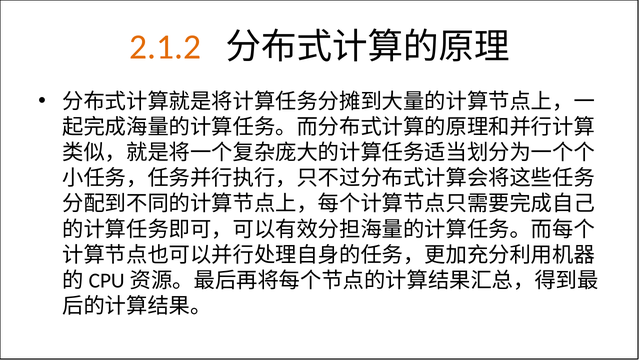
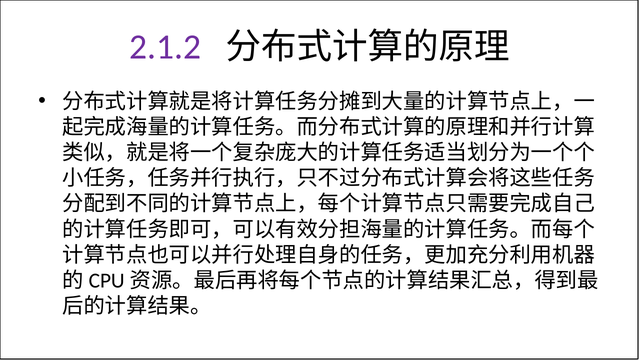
2.1.2 colour: orange -> purple (165, 47)
